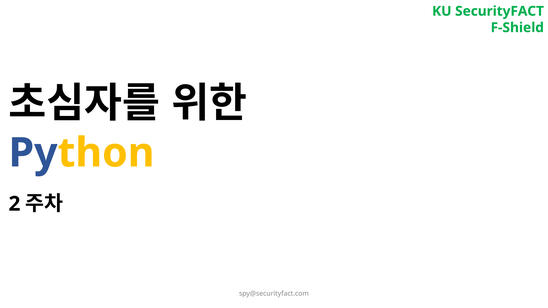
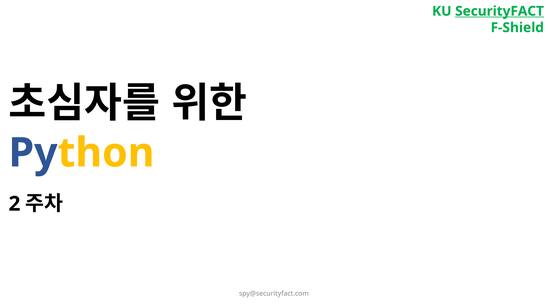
SecurityFACT underline: none -> present (500, 11)
